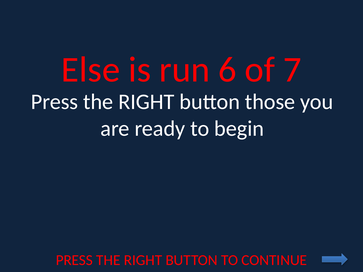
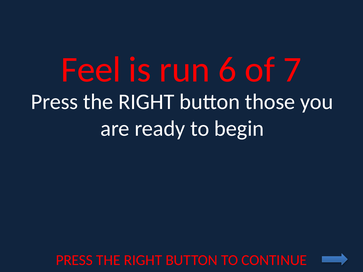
Else: Else -> Feel (91, 70)
